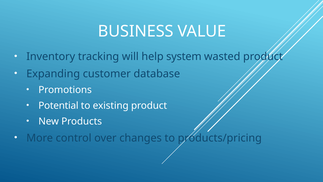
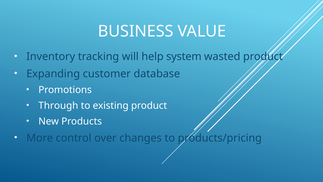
Potential: Potential -> Through (58, 105)
